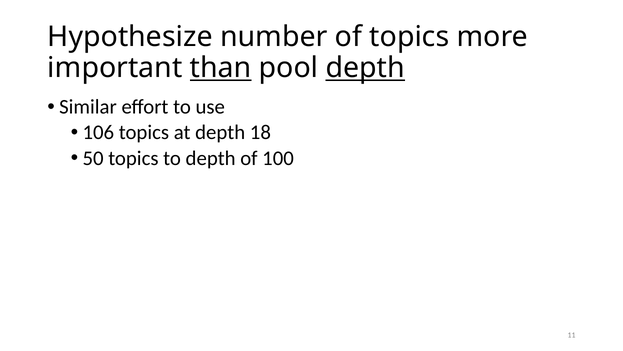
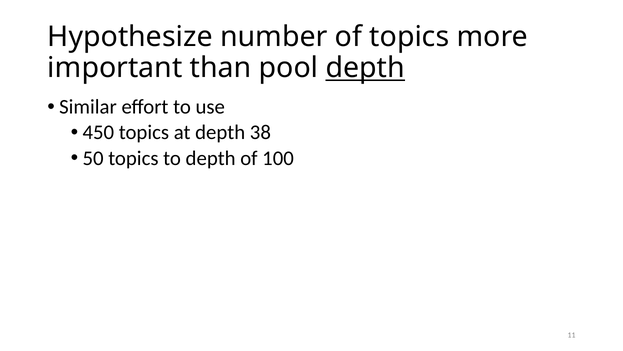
than underline: present -> none (221, 68)
106: 106 -> 450 (98, 132)
18: 18 -> 38 (260, 132)
